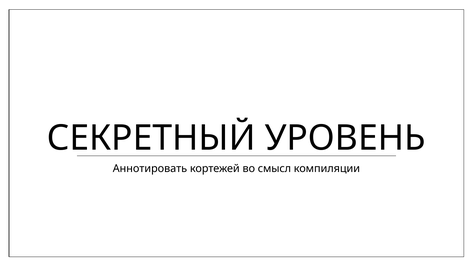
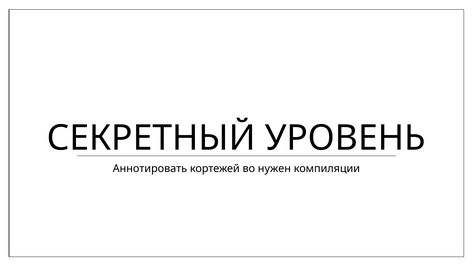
смысл: смысл -> нужен (274, 169)
